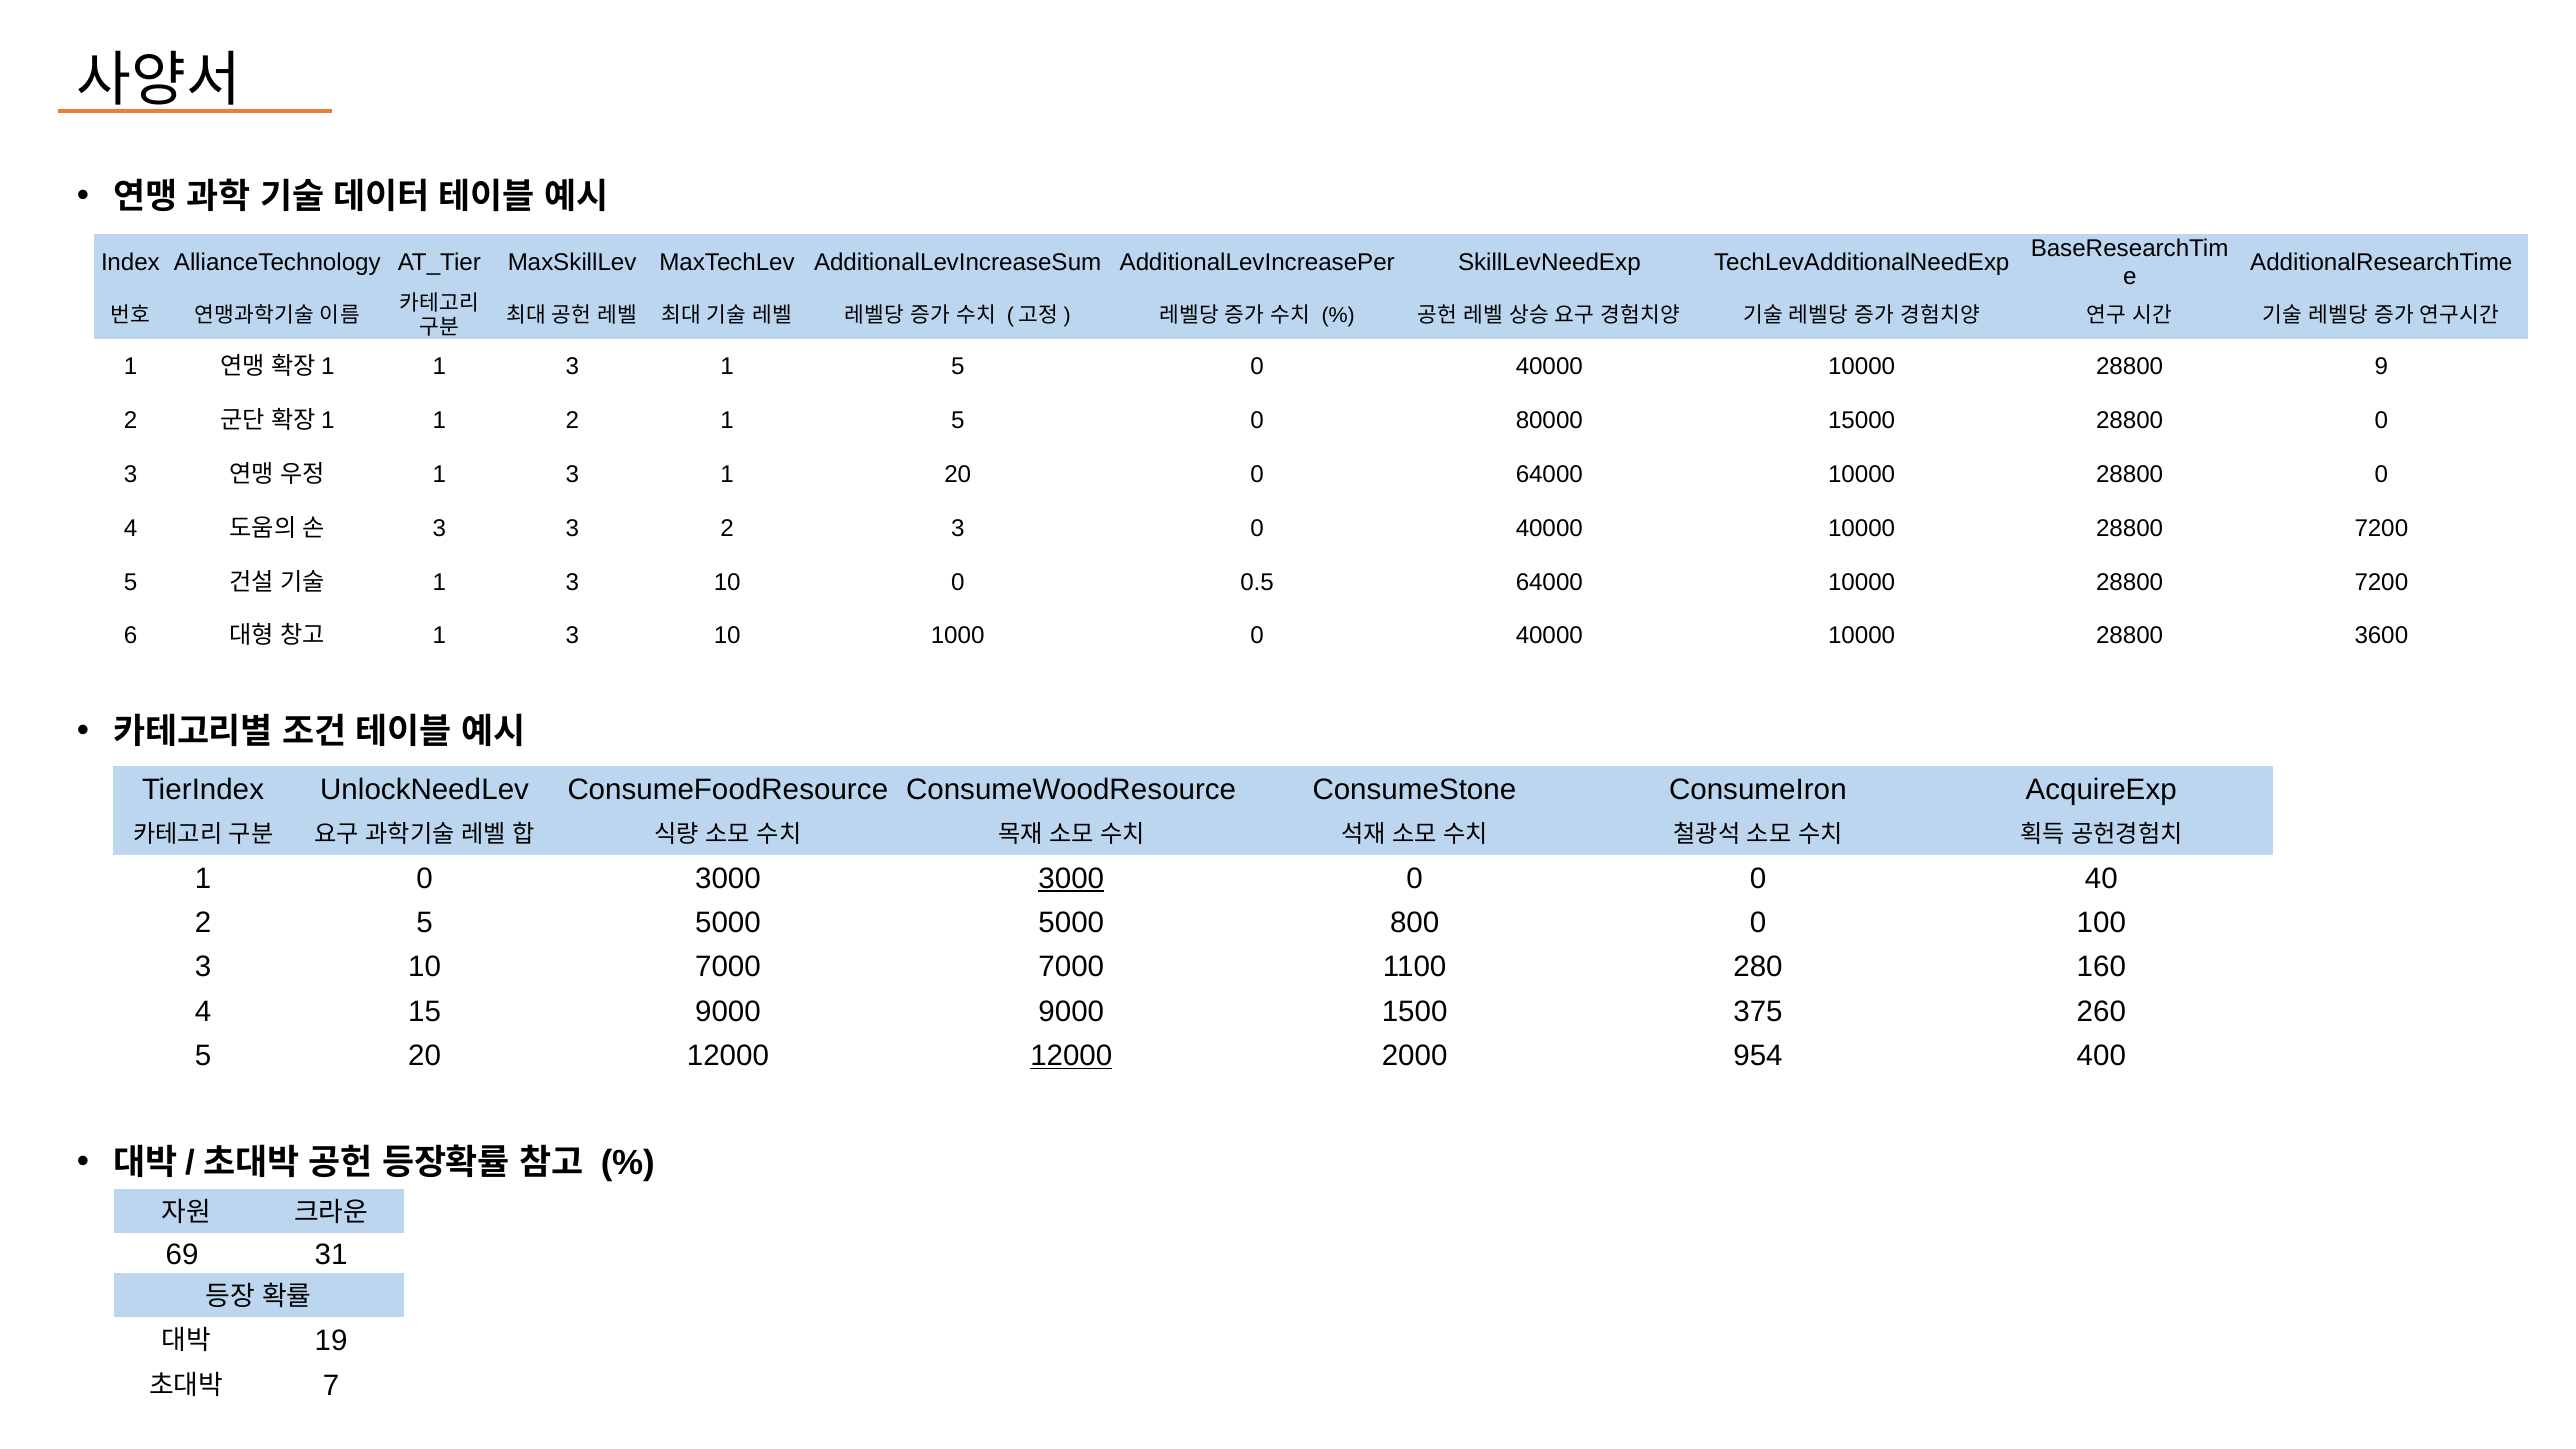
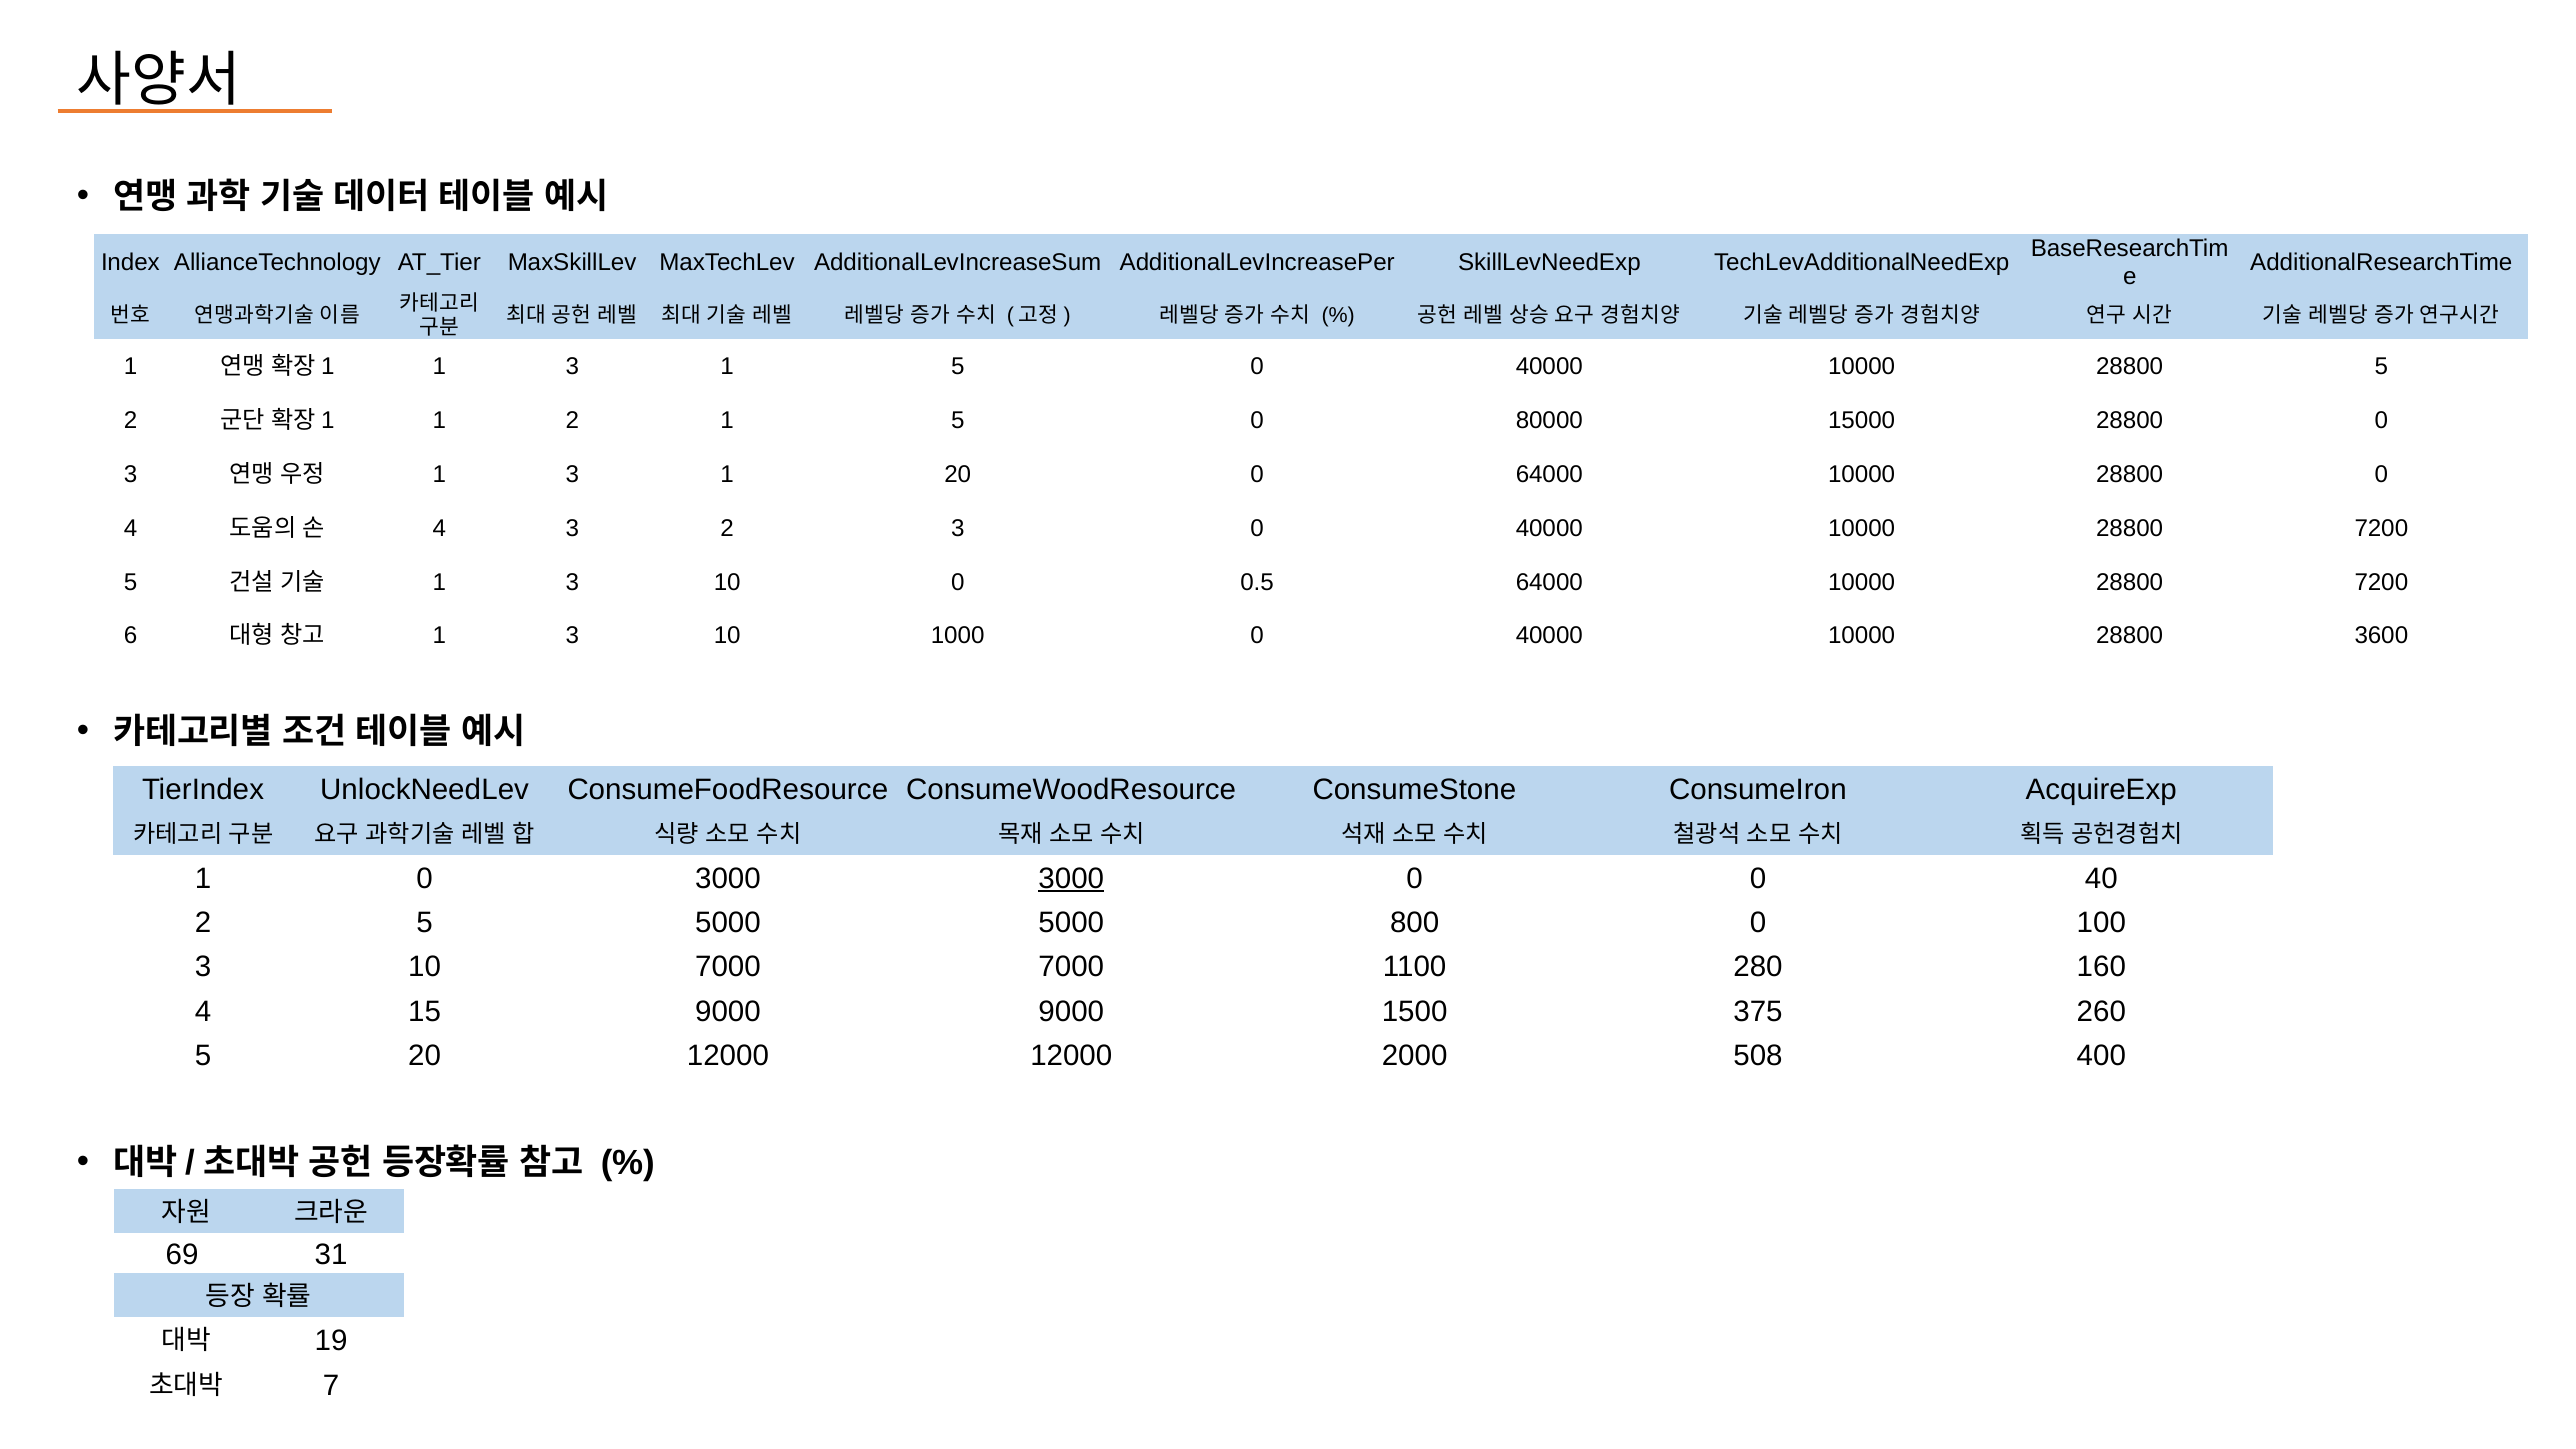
28800 9: 9 -> 5 (2381, 367)
3: 3 -> 4 (439, 528)
12000 underline: present -> none (1071, 1056)
954: 954 -> 508 (1758, 1056)
